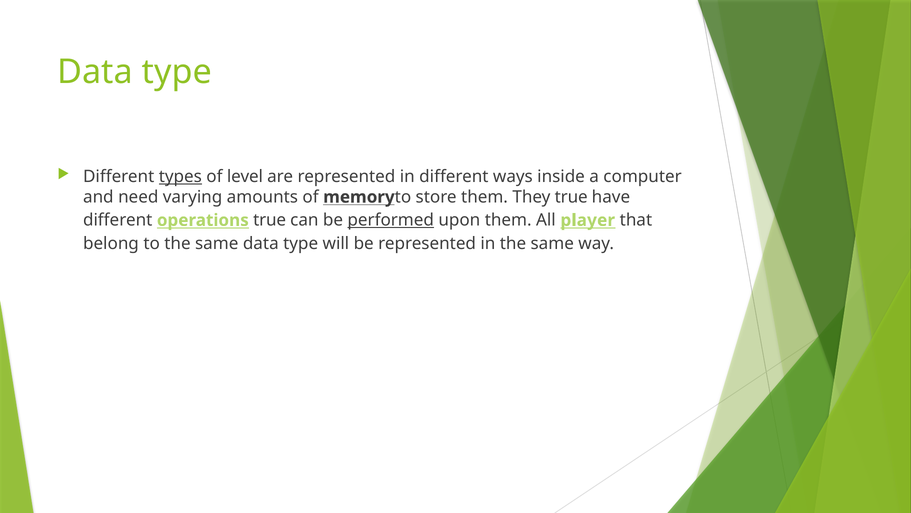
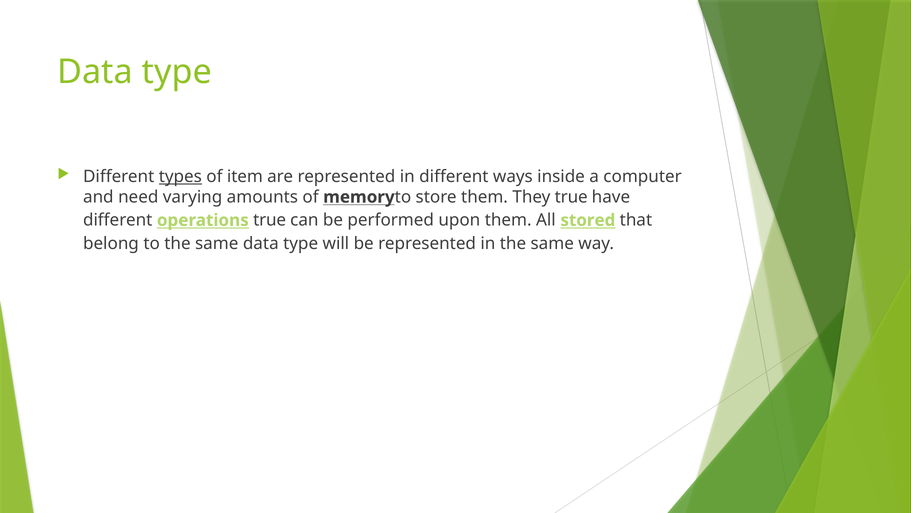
level: level -> item (245, 176)
performed underline: present -> none (391, 220)
player: player -> stored (588, 220)
